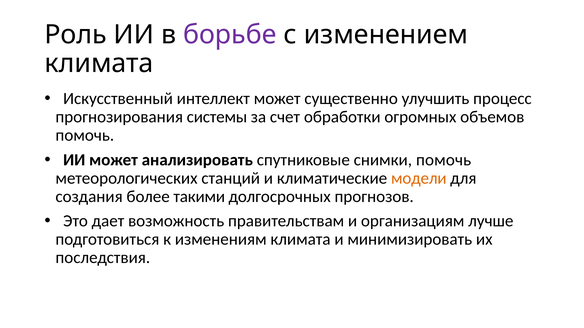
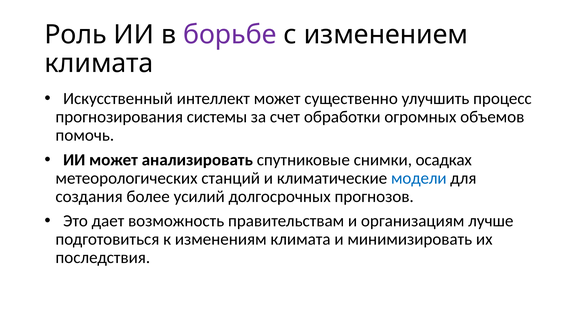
снимки помочь: помочь -> осадках (444, 160)
модели colour: orange -> blue (419, 178)
такими: такими -> усилий (199, 197)
